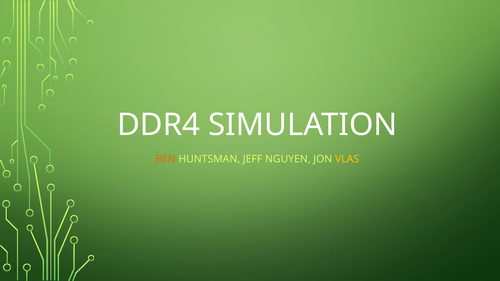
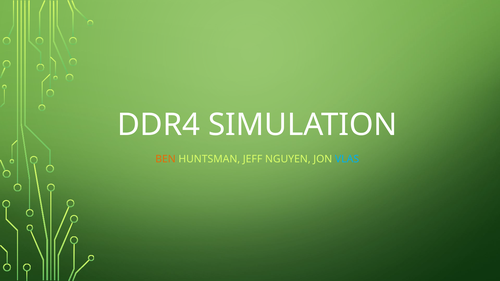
VLAS colour: yellow -> light blue (347, 159)
